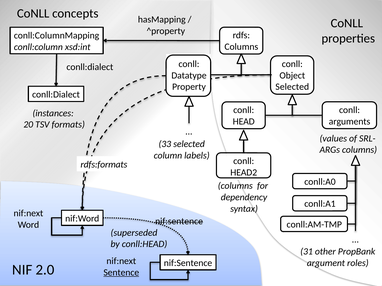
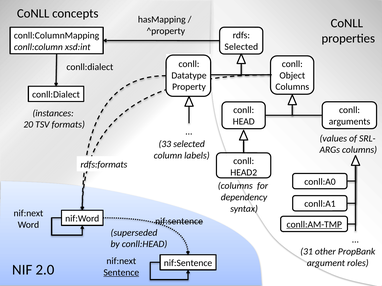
Columns: Columns -> Selected (241, 47)
Selected: Selected -> Columns (292, 87)
conll:AM-TMP underline: none -> present (314, 225)
